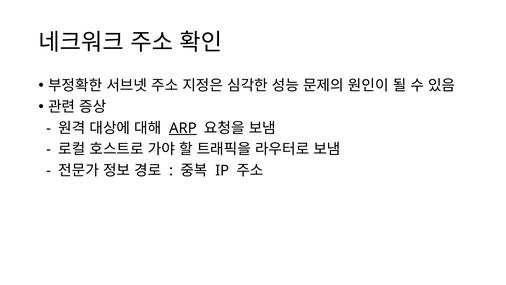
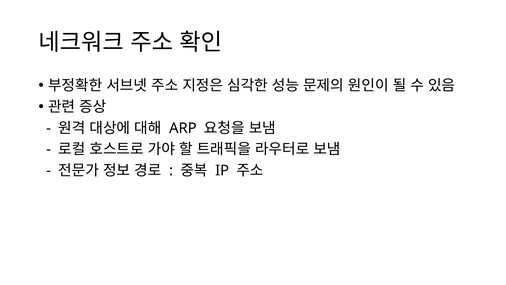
ARP underline: present -> none (183, 128)
